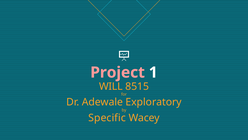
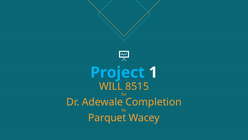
Project colour: pink -> light blue (118, 72)
Exploratory: Exploratory -> Completion (154, 102)
Specific: Specific -> Parquet (107, 117)
